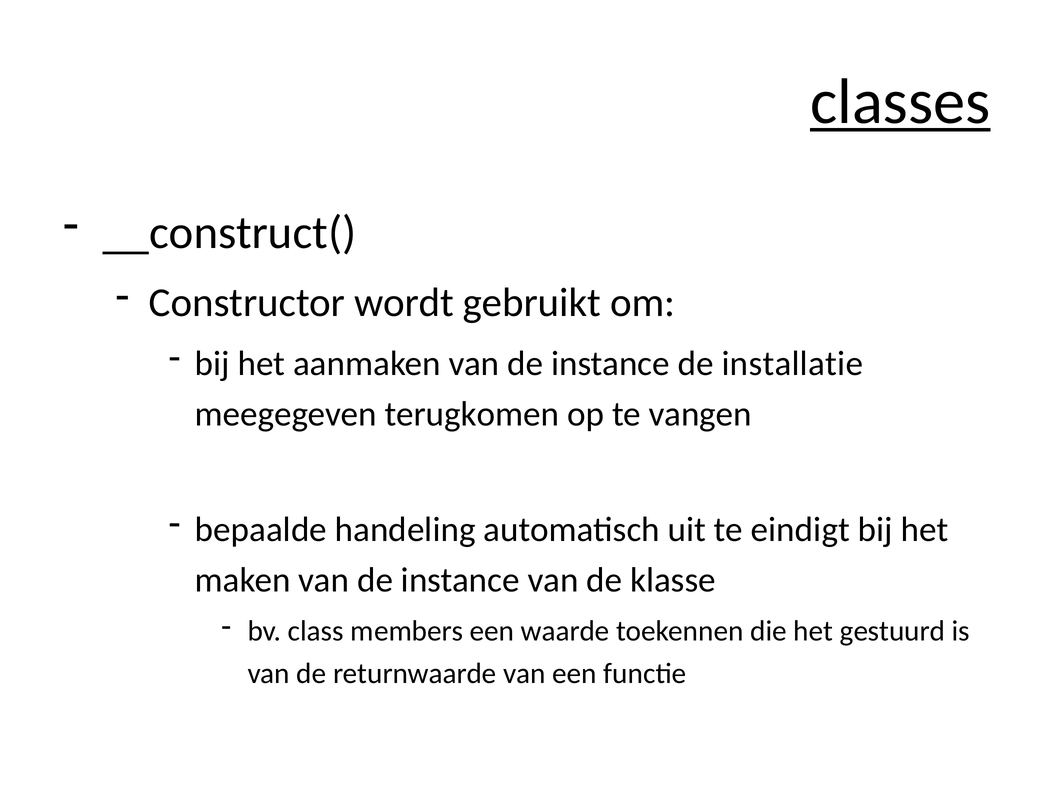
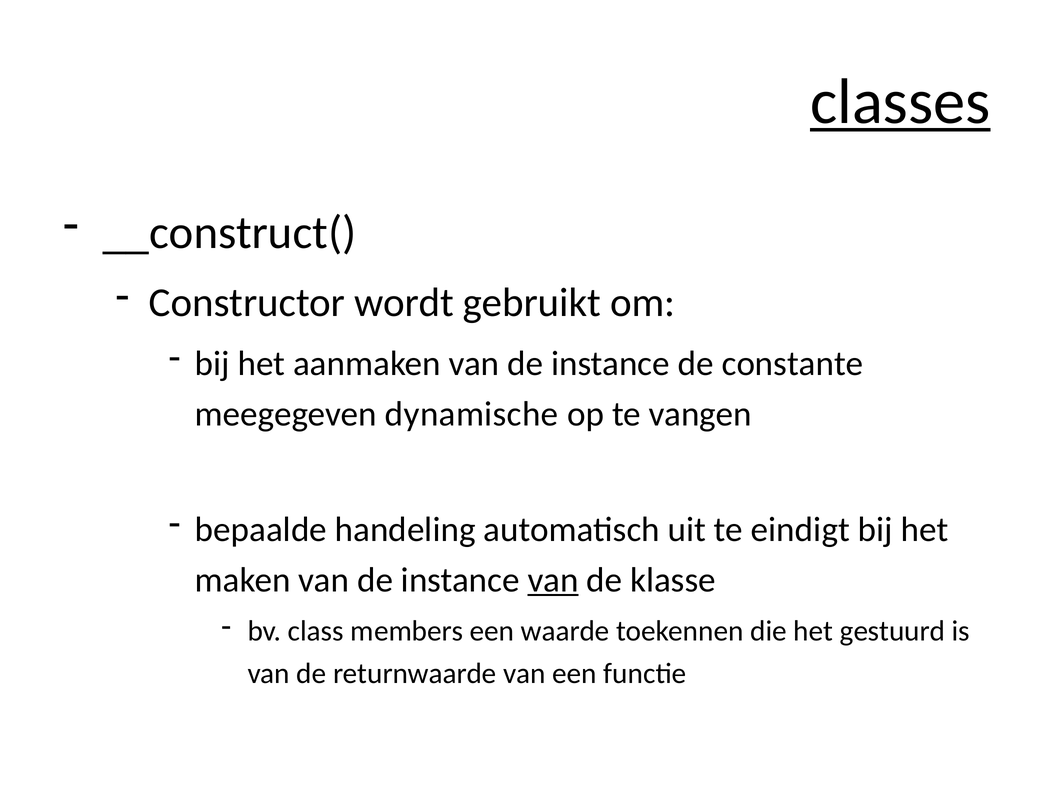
installatie: installatie -> constante (792, 363)
terugkomen: terugkomen -> dynamische (472, 414)
van underline: none -> present (553, 580)
